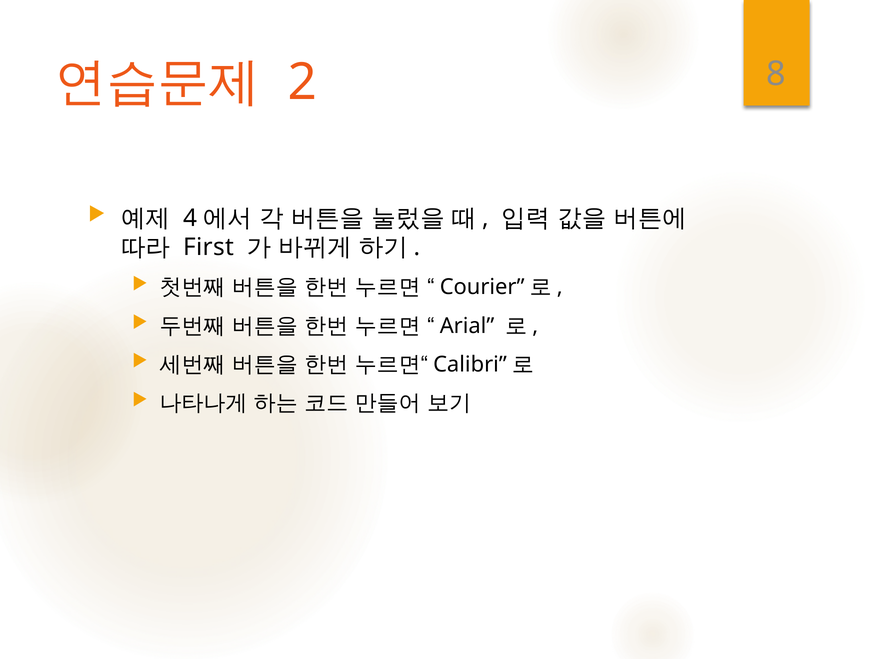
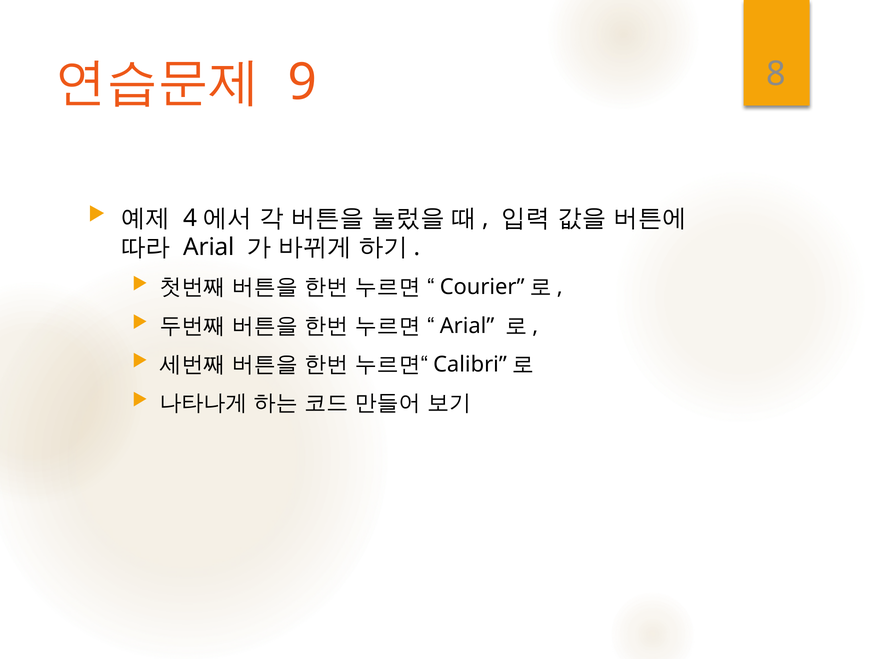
2: 2 -> 9 (302, 82)
First: First -> Arial (209, 247)
